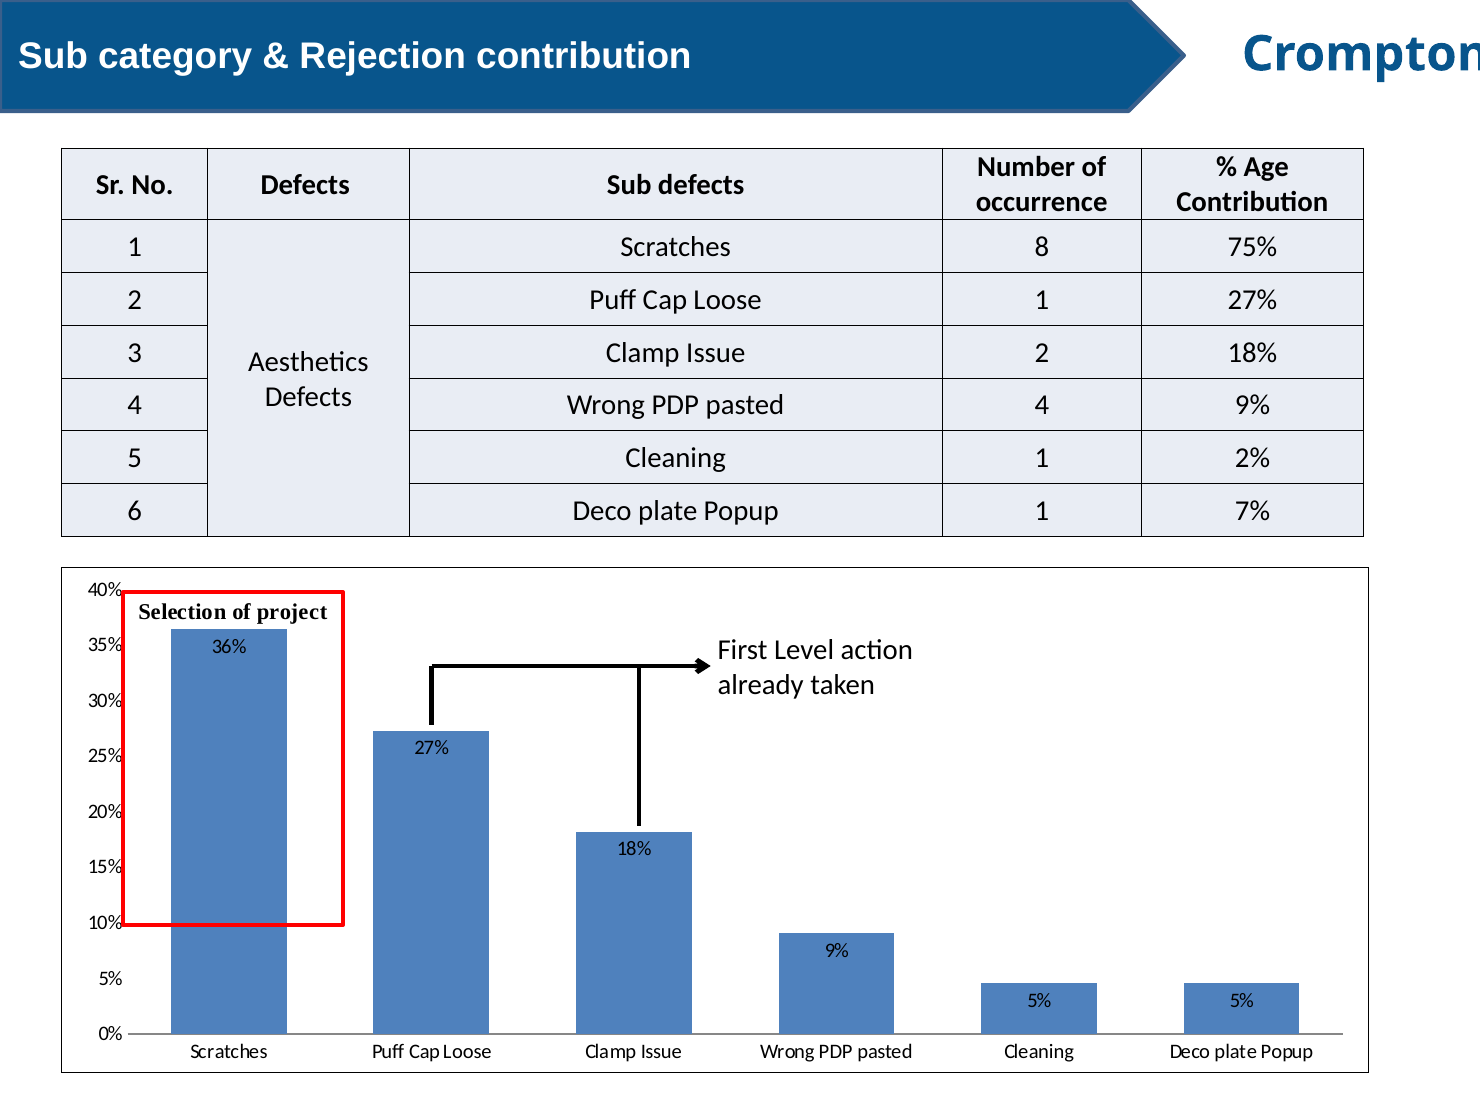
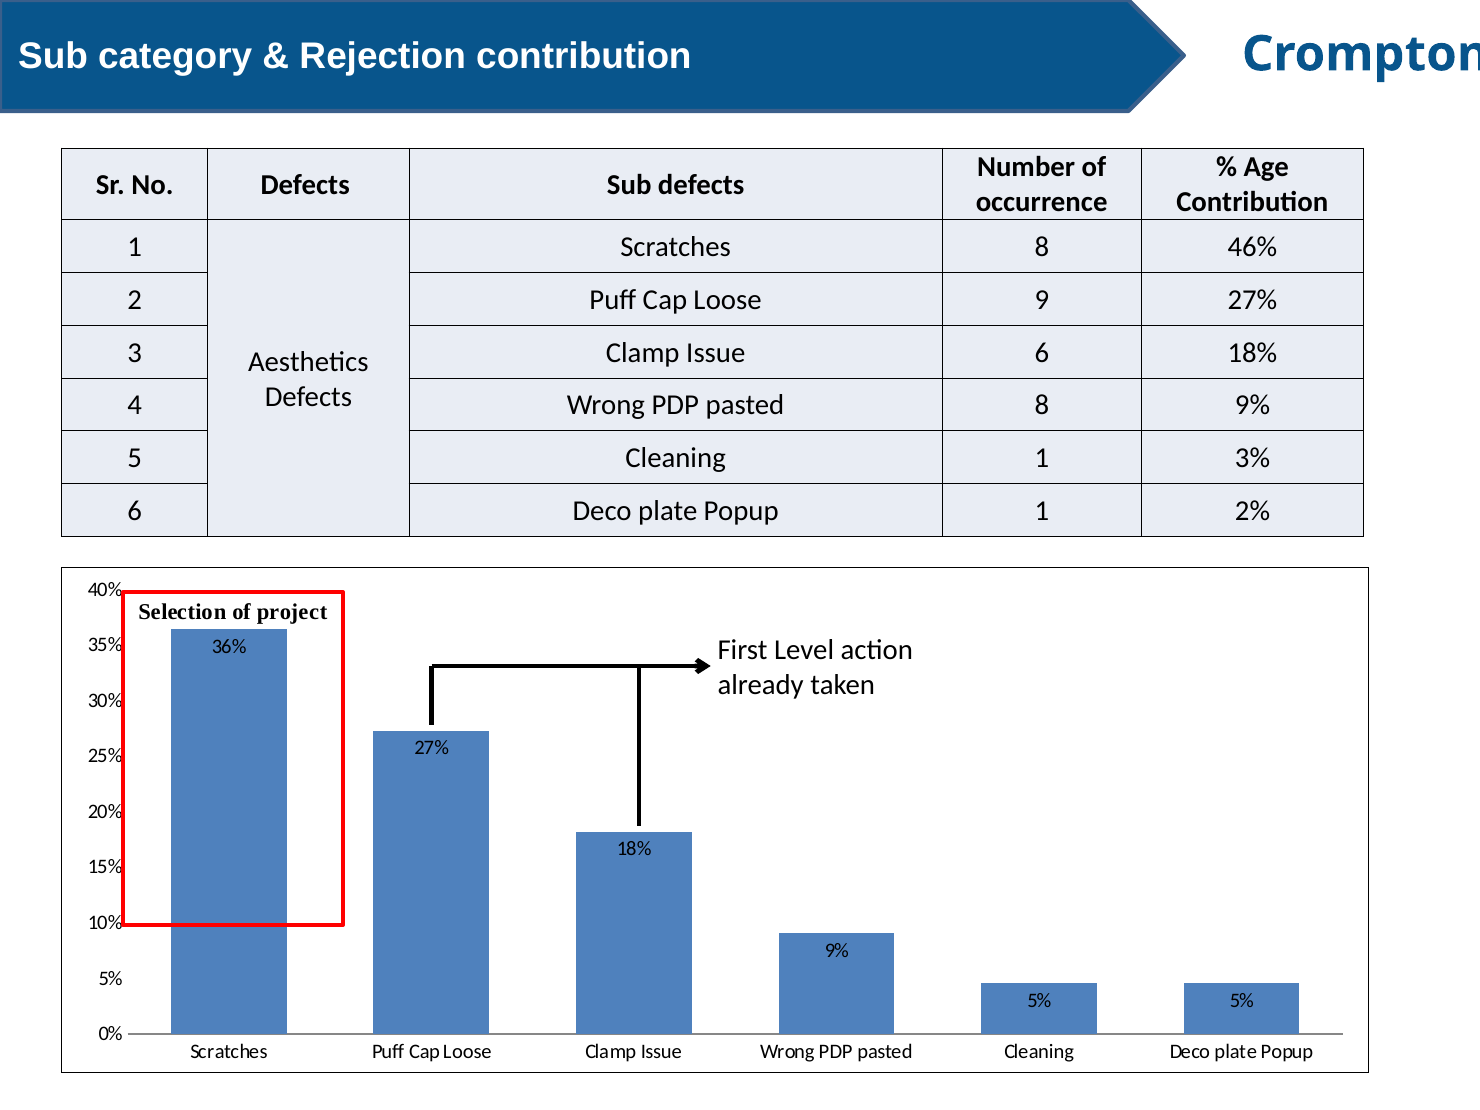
75%: 75% -> 46% (1252, 247)
Loose 1: 1 -> 9 (1042, 300)
Issue 2: 2 -> 6 (1042, 353)
pasted 4: 4 -> 8 (1042, 405)
2%: 2% -> 3% (1253, 458)
7%: 7% -> 2% (1253, 511)
